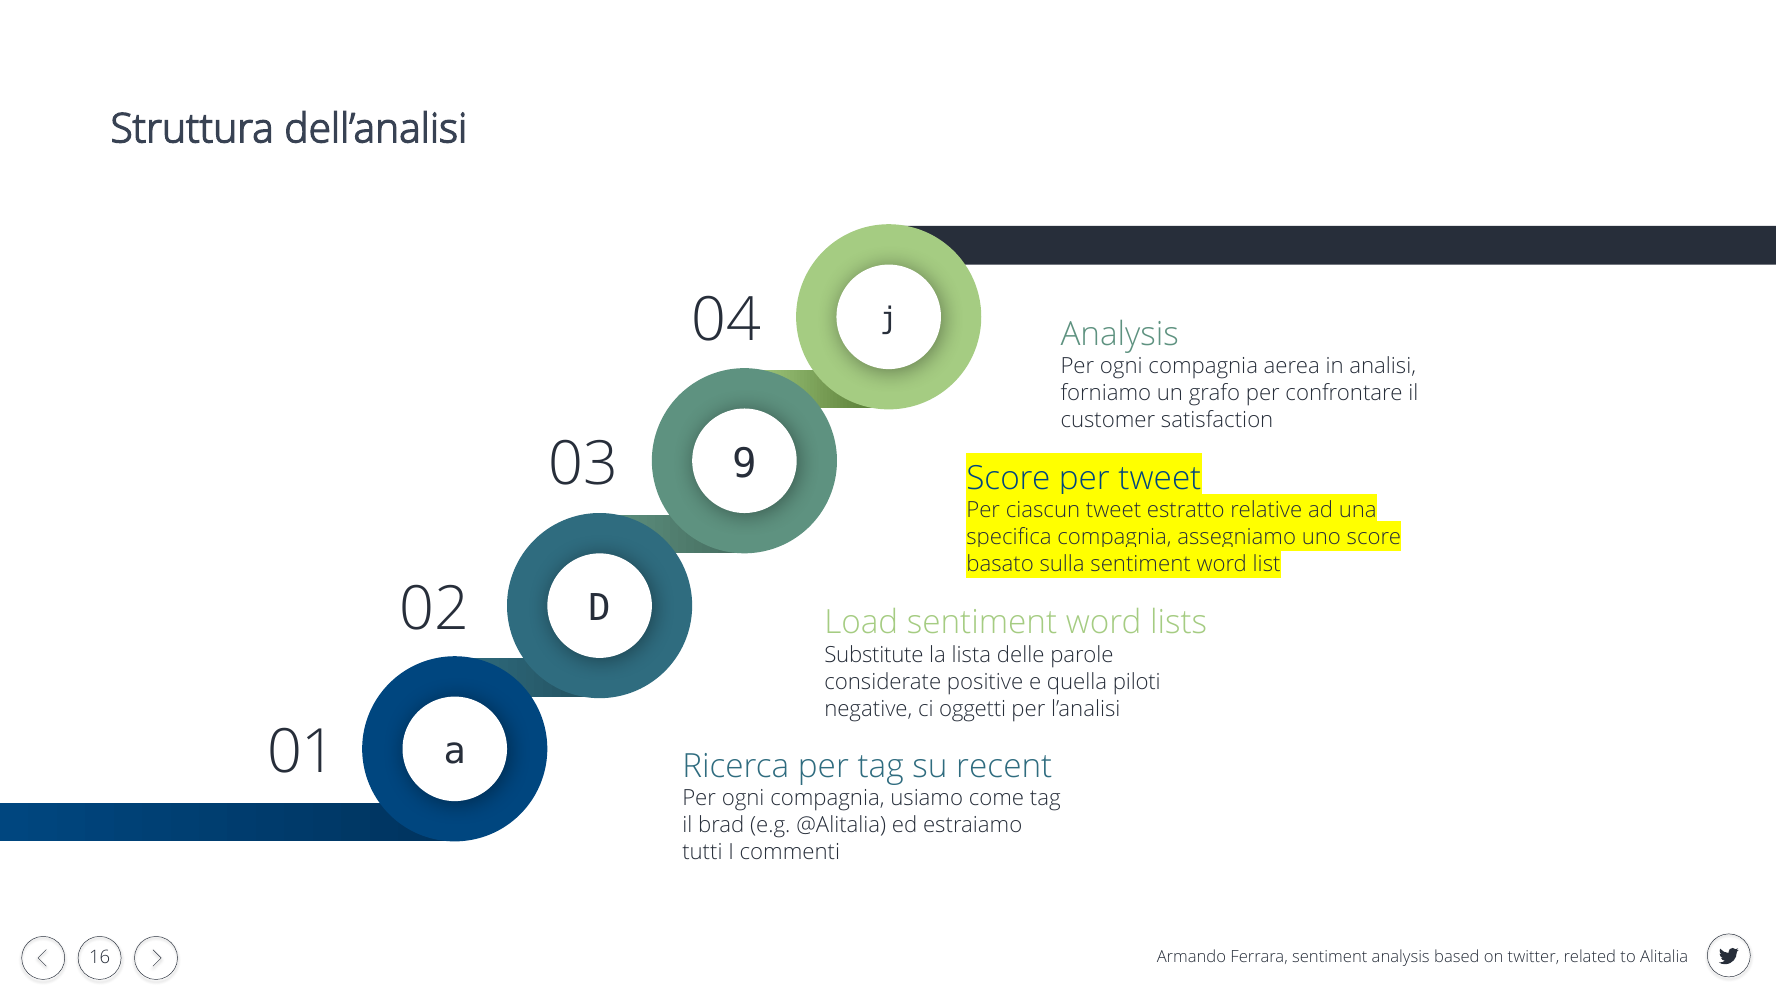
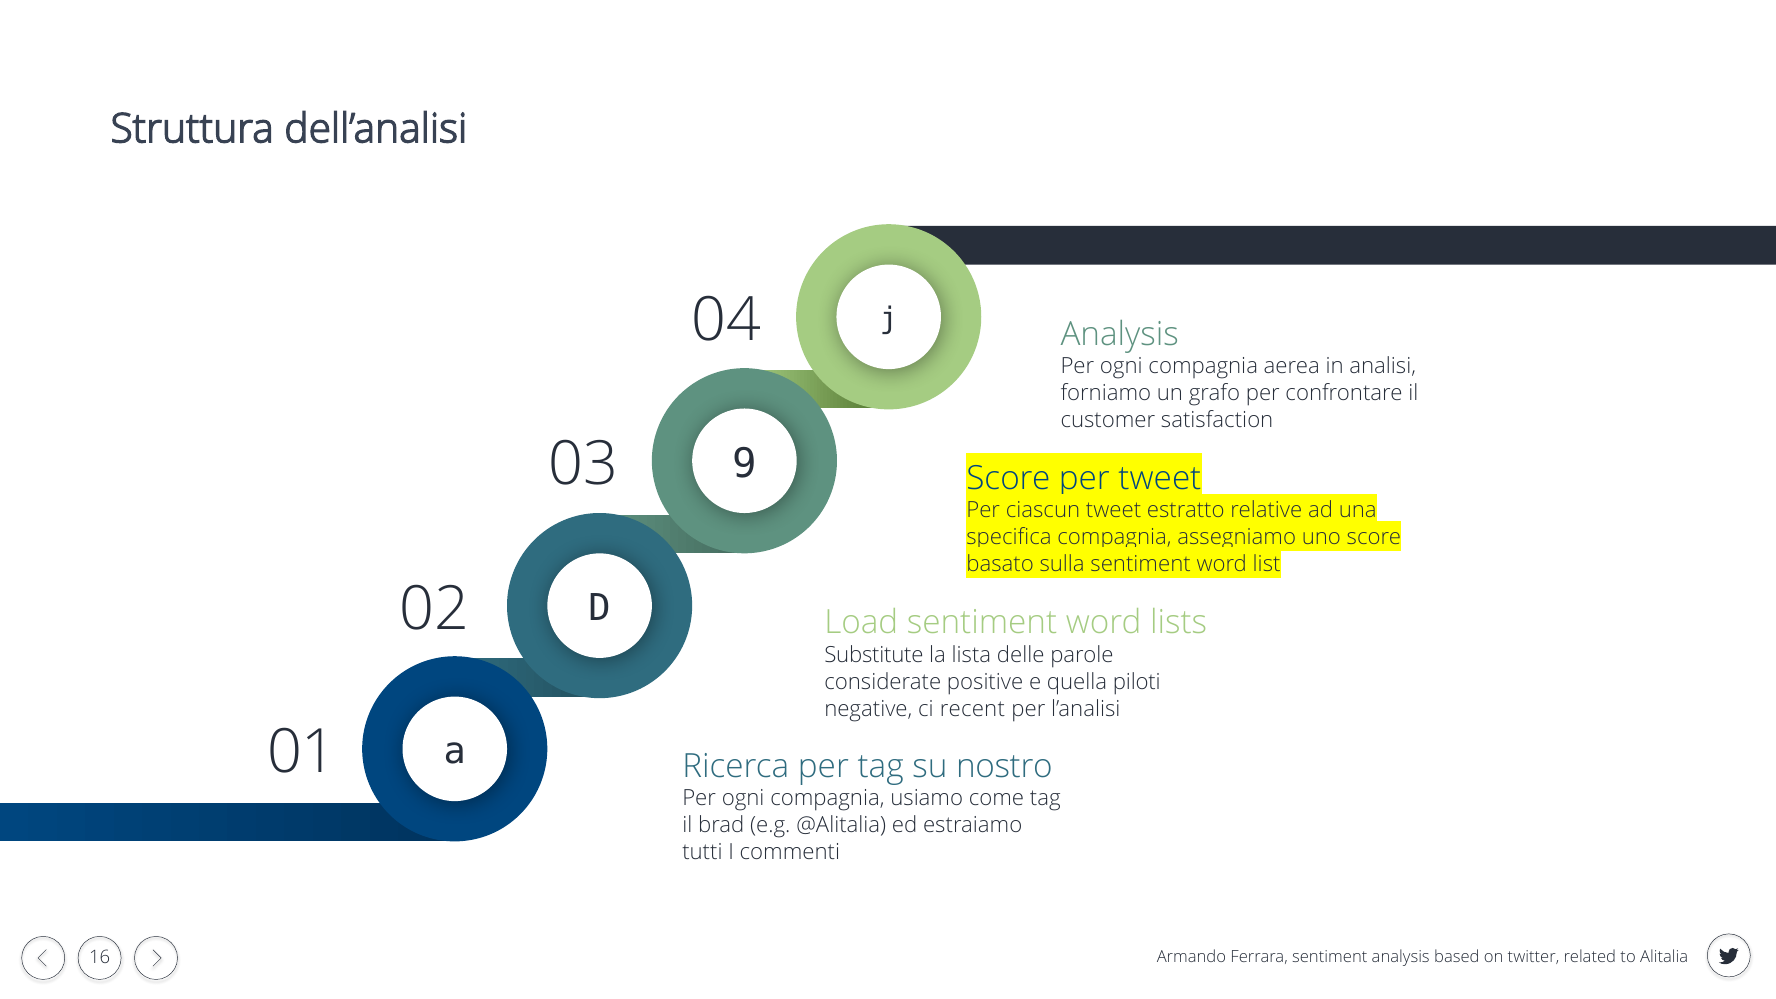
oggetti: oggetti -> recent (972, 709)
recent: recent -> nostro (1004, 766)
